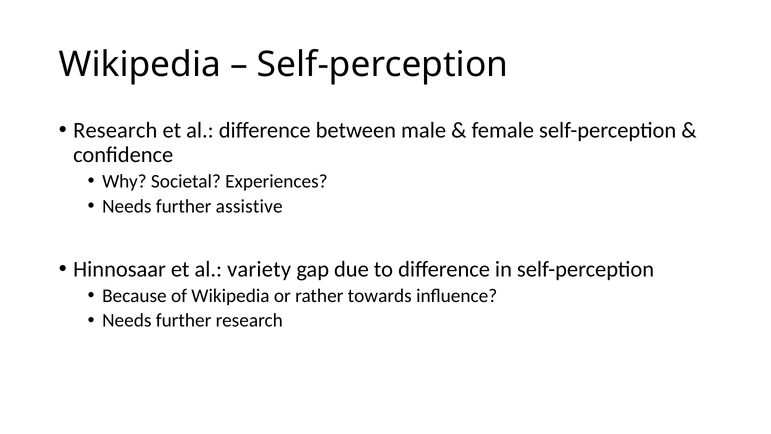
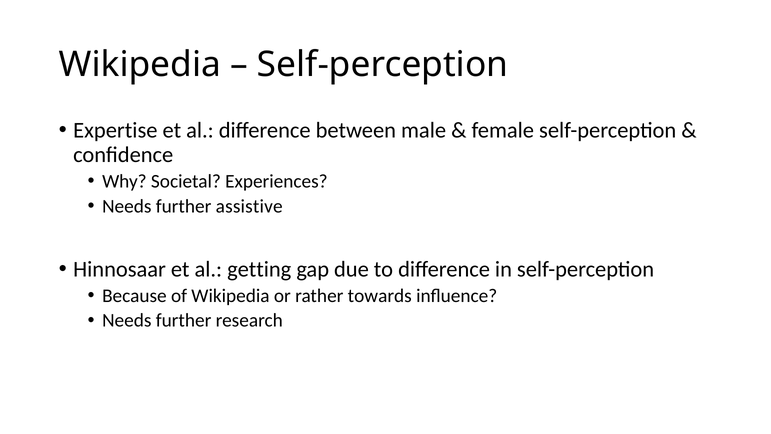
Research: Research -> Expertise (115, 130)
variety: variety -> getting (259, 269)
